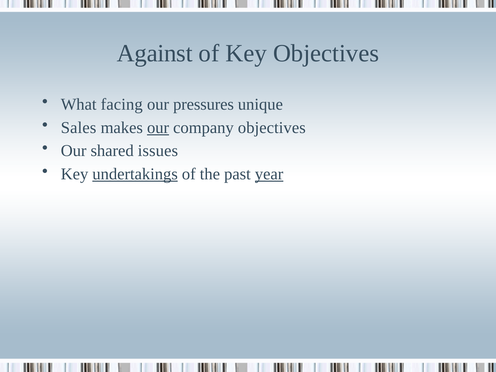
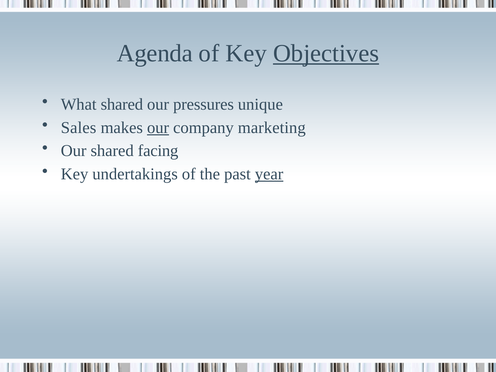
Against: Against -> Agenda (155, 53)
Objectives underline: none -> present (326, 53)
What facing: facing -> shared (122, 105)
company objectives: objectives -> marketing (272, 128)
issues: issues -> facing (158, 151)
undertakings underline: present -> none (135, 174)
